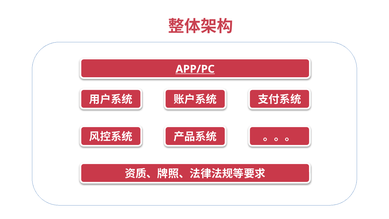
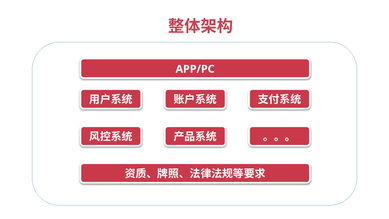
APP/PC underline: present -> none (195, 69)
